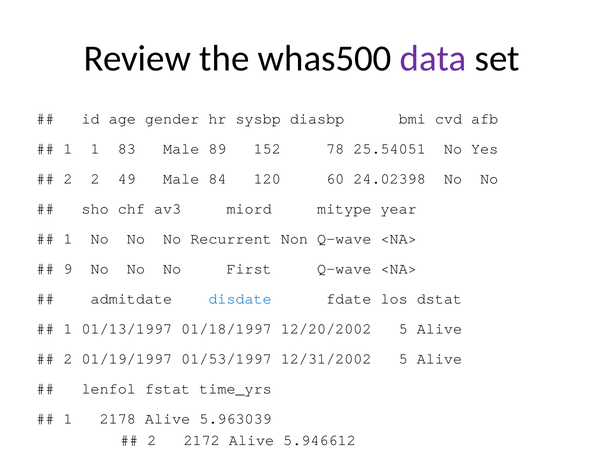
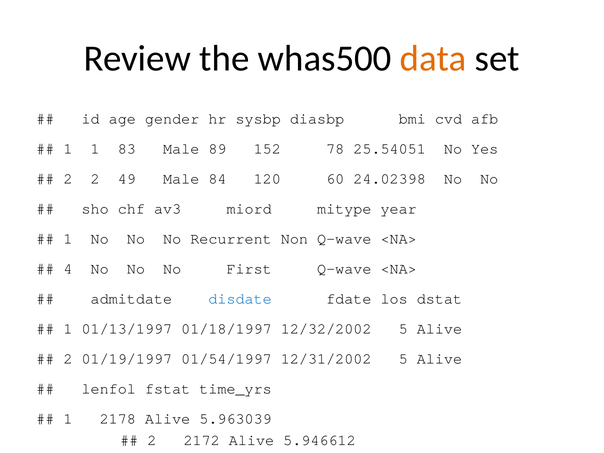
data colour: purple -> orange (433, 58)
9: 9 -> 4 (68, 269)
12/20/2002: 12/20/2002 -> 12/32/2002 (326, 329)
01/53/1997: 01/53/1997 -> 01/54/1997 (227, 359)
